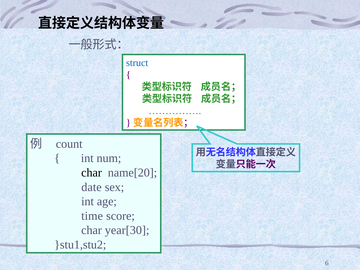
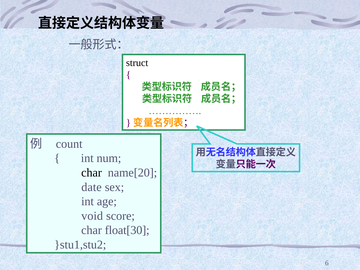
struct colour: blue -> black (137, 63)
time: time -> void (92, 216)
year[30: year[30 -> float[30 (127, 230)
